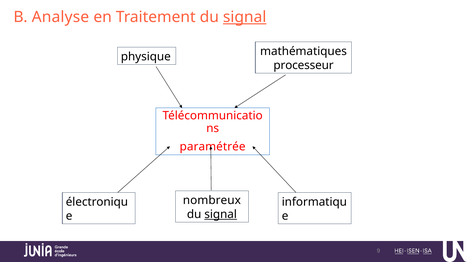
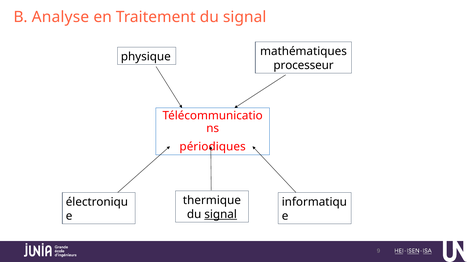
signal underline: present -> none (245, 17)
paramétrée: paramétrée -> périodiques (213, 147)
nombreux: nombreux -> thermique (212, 201)
